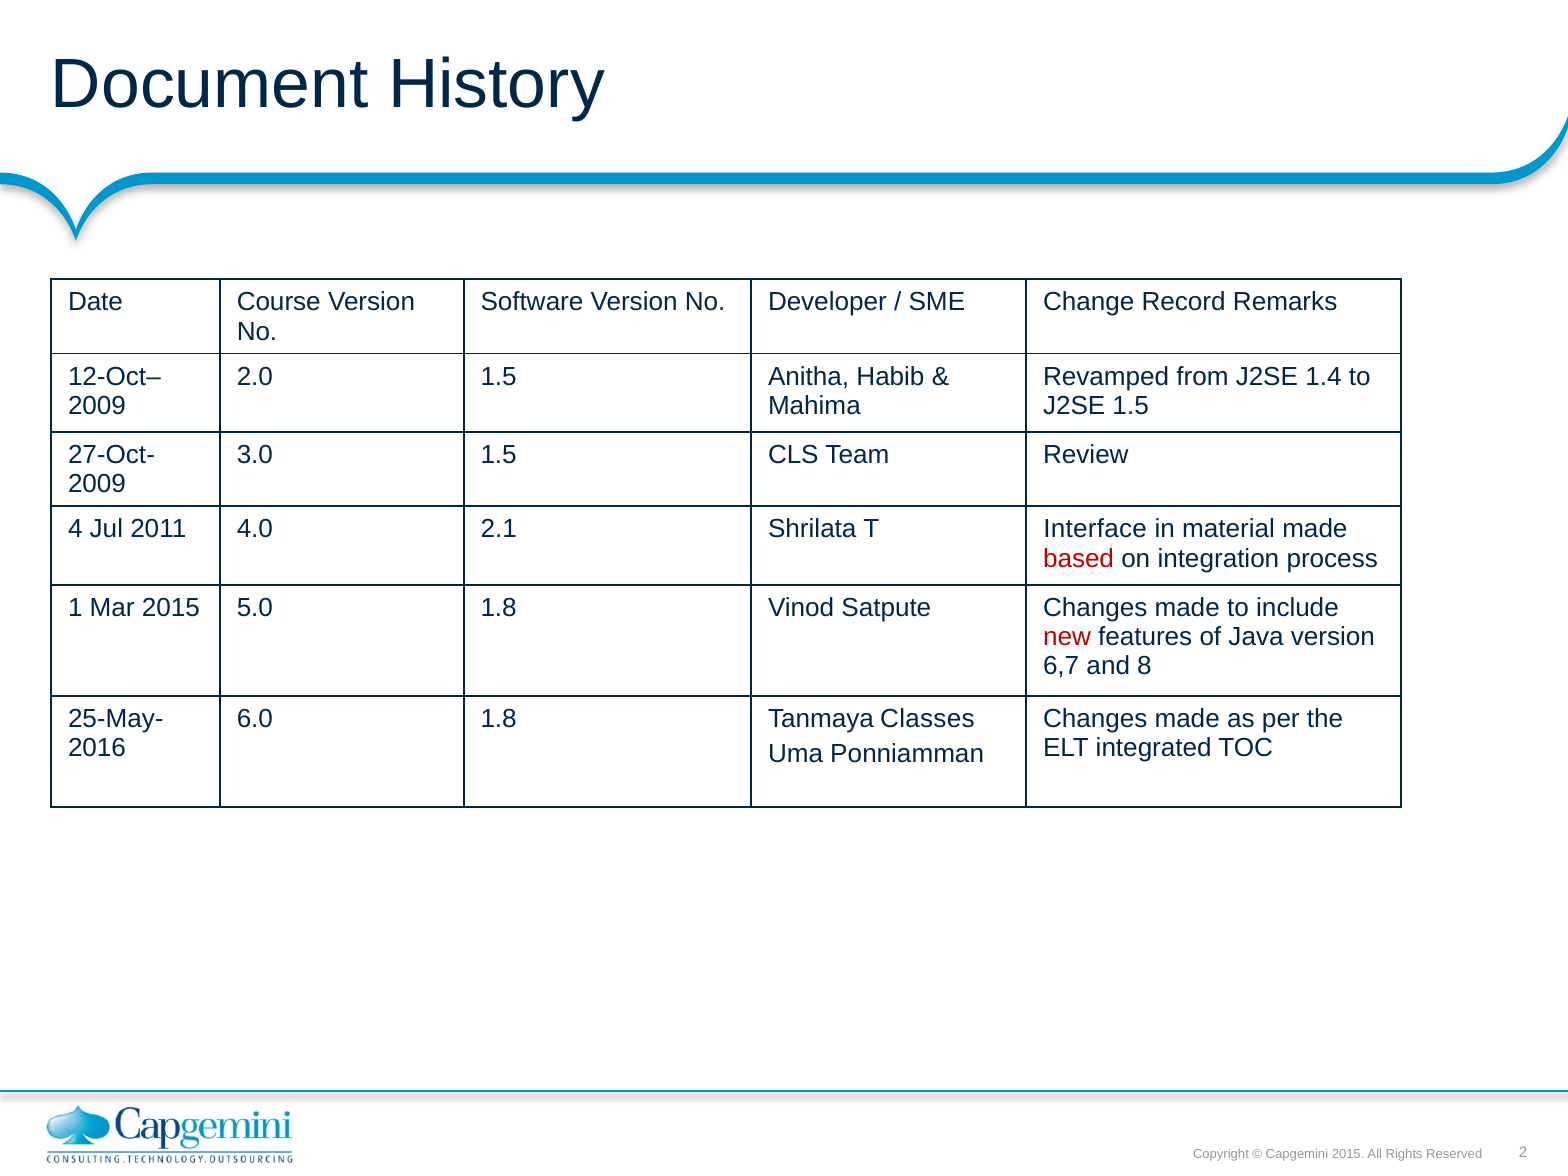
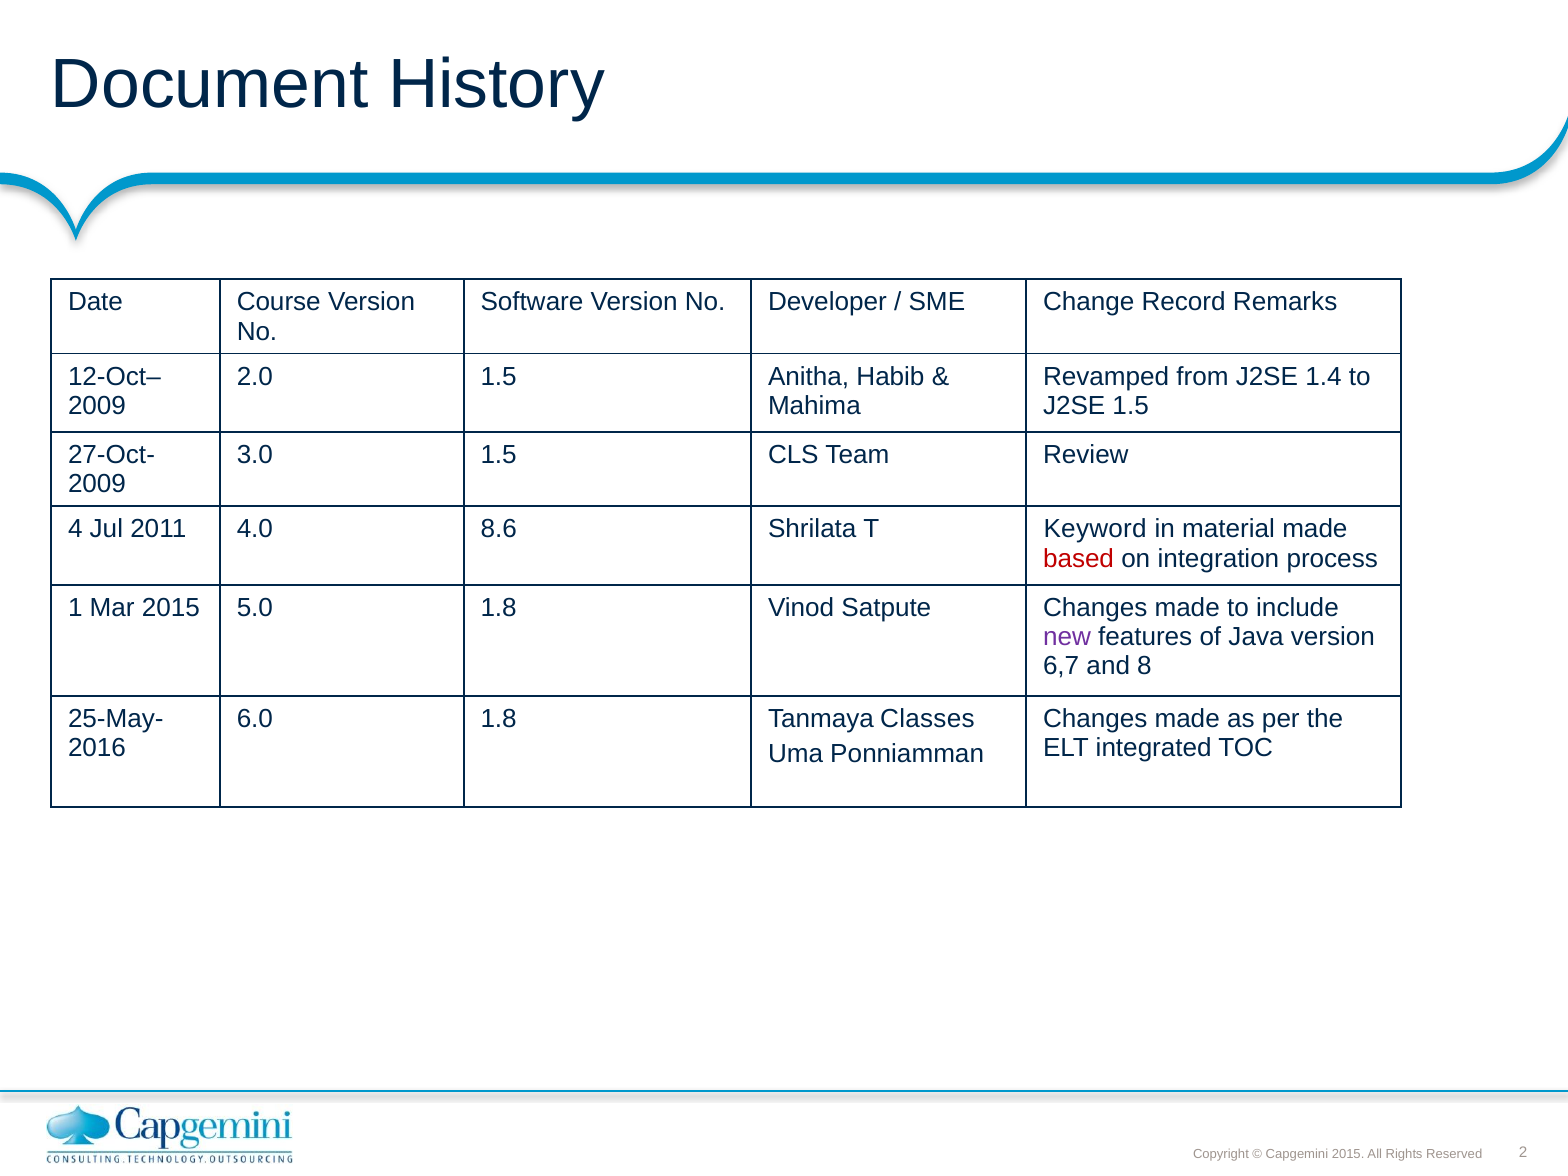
2.1: 2.1 -> 8.6 (499, 529)
Interface: Interface -> Keyword (1095, 529)
new colour: red -> purple (1067, 637)
